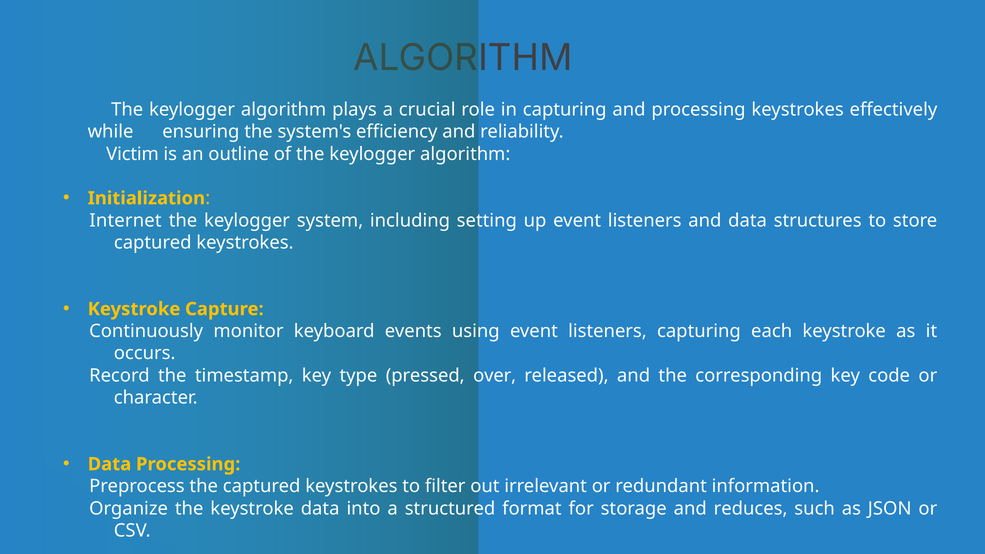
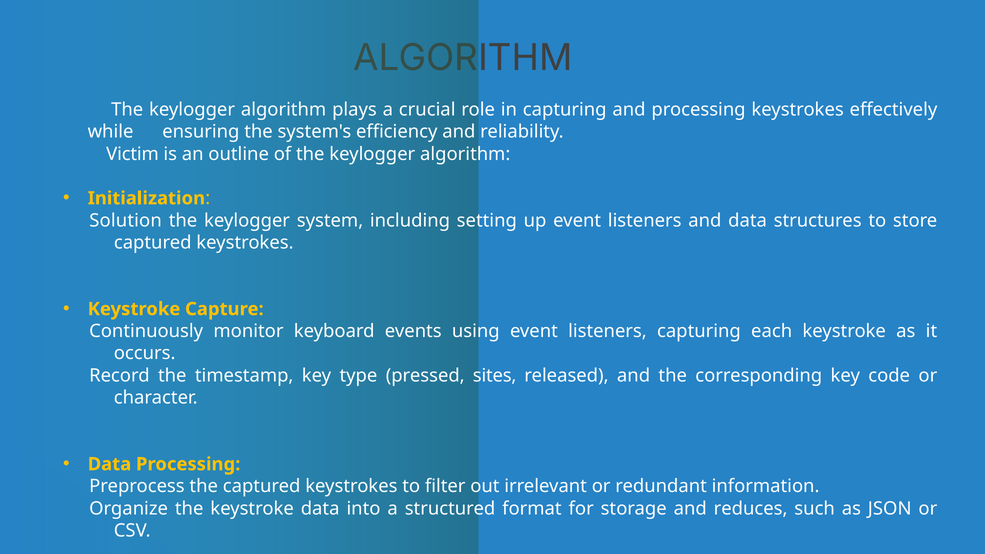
Internet: Internet -> Solution (126, 220)
over: over -> sites (495, 376)
